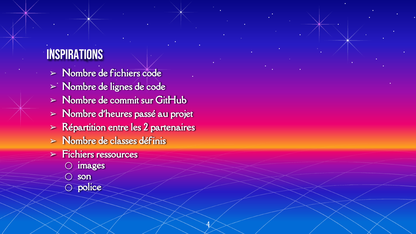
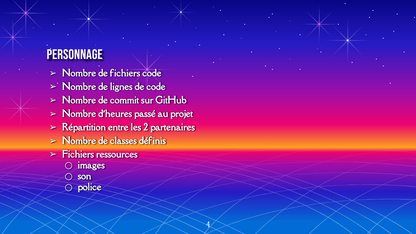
Inspirations: Inspirations -> Personnage (75, 55)
